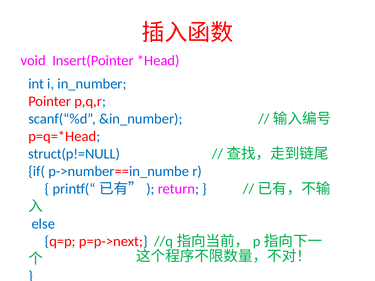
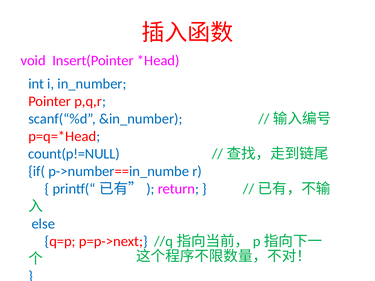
struct(p!=NULL: struct(p!=NULL -> count(p!=NULL (74, 154)
